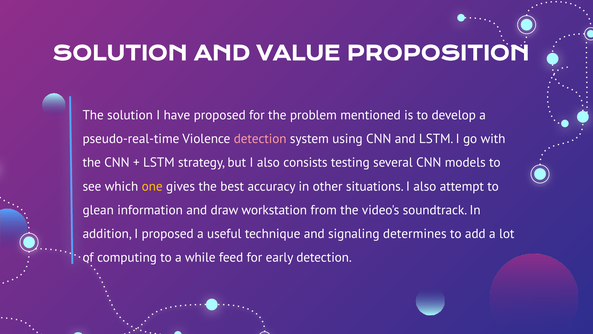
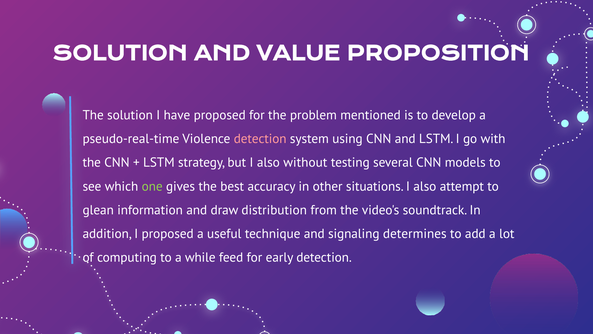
consists: consists -> without (305, 162)
one colour: yellow -> light green (152, 186)
workstation: workstation -> distribution (274, 210)
